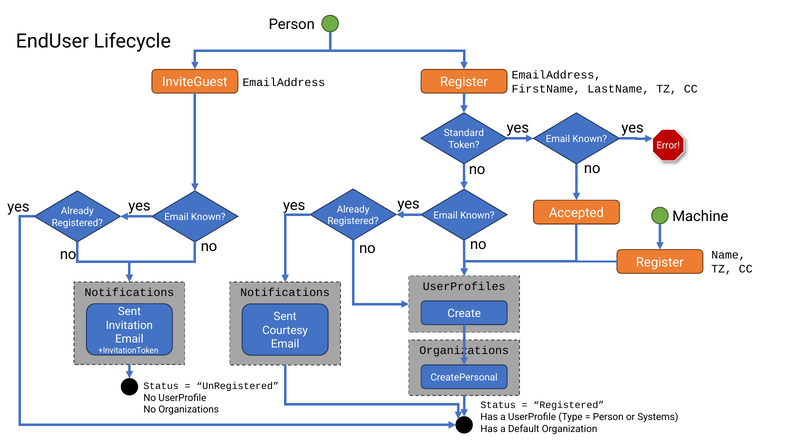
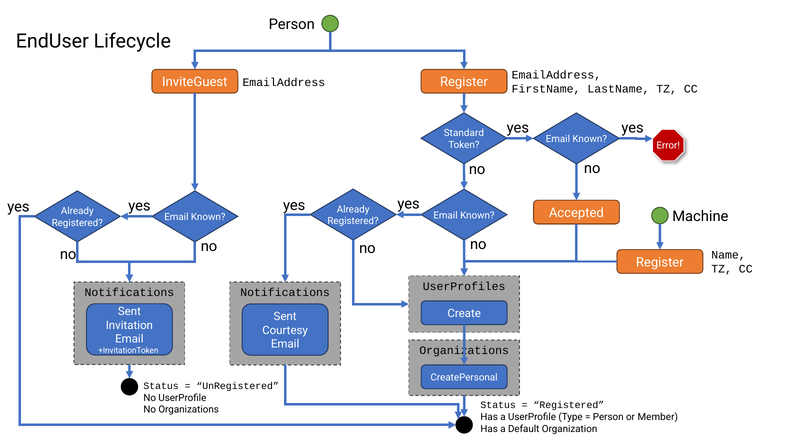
Systems: Systems -> Member (658, 417)
